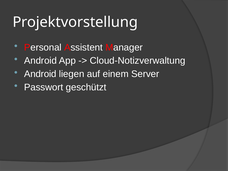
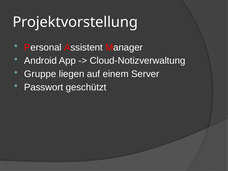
Android: Android -> Gruppe (40, 74)
